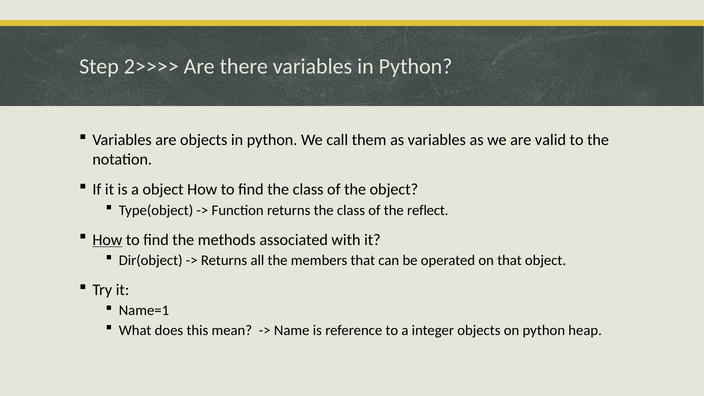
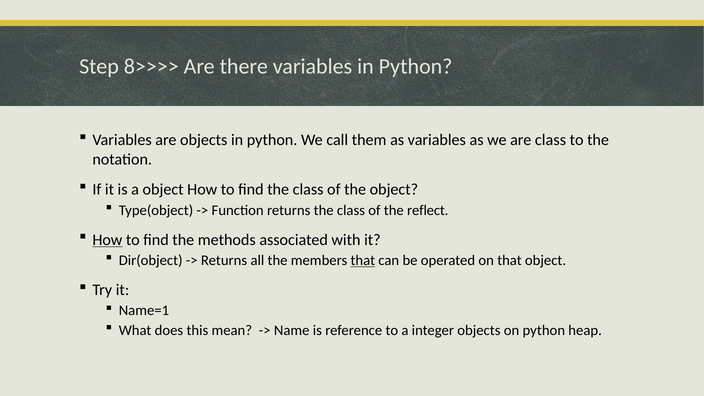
2>>>>: 2>>>> -> 8>>>> (151, 66)
are valid: valid -> class (551, 140)
that underline: none -> present (363, 260)
